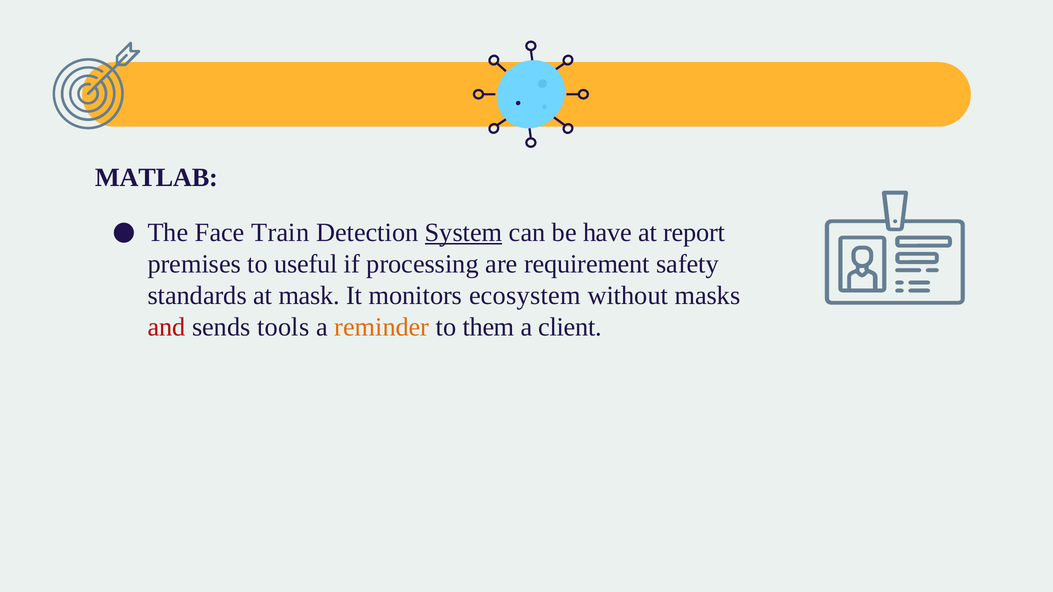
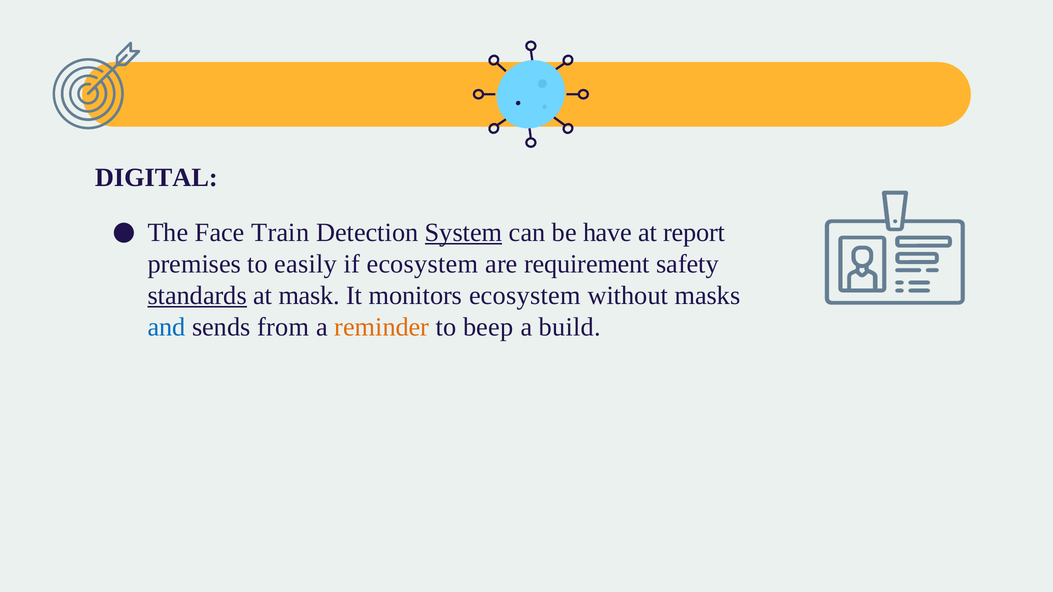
MATLAB: MATLAB -> DIGITAL (156, 178)
useful: useful -> easily (306, 264)
if processing: processing -> ecosystem (422, 264)
standards underline: none -> present (197, 296)
and colour: red -> blue (167, 327)
tools: tools -> from (283, 327)
them: them -> beep (488, 327)
client: client -> build (570, 327)
